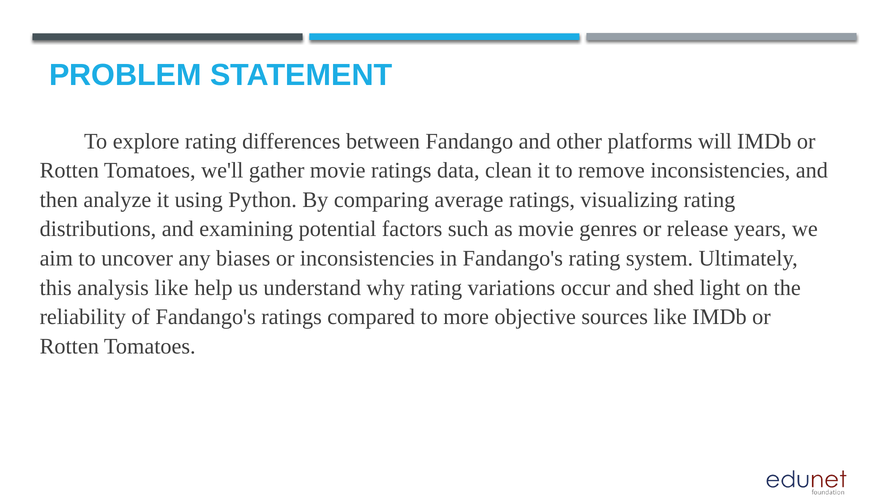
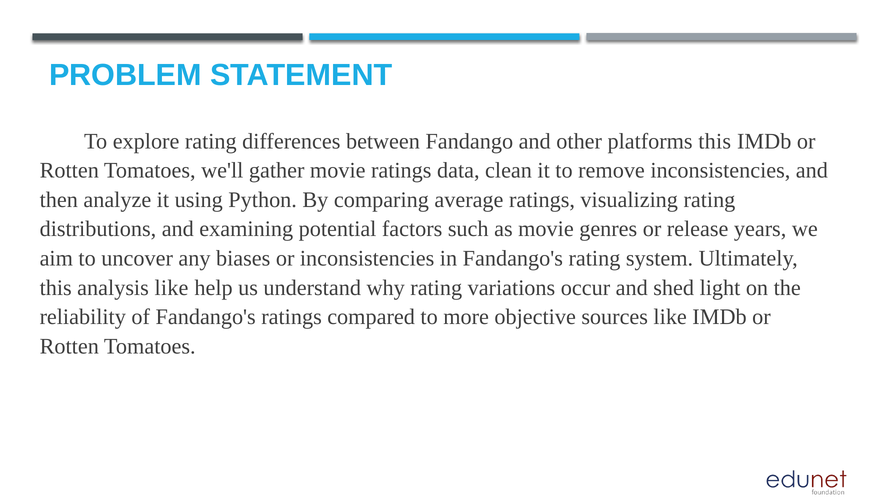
platforms will: will -> this (715, 141)
